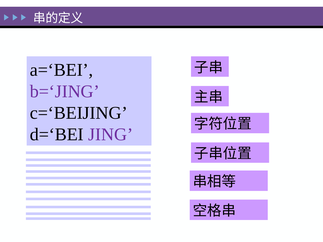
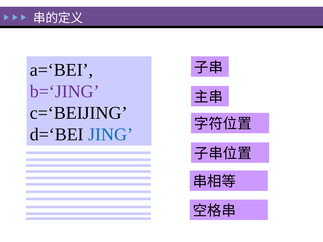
JING colour: purple -> blue (111, 135)
